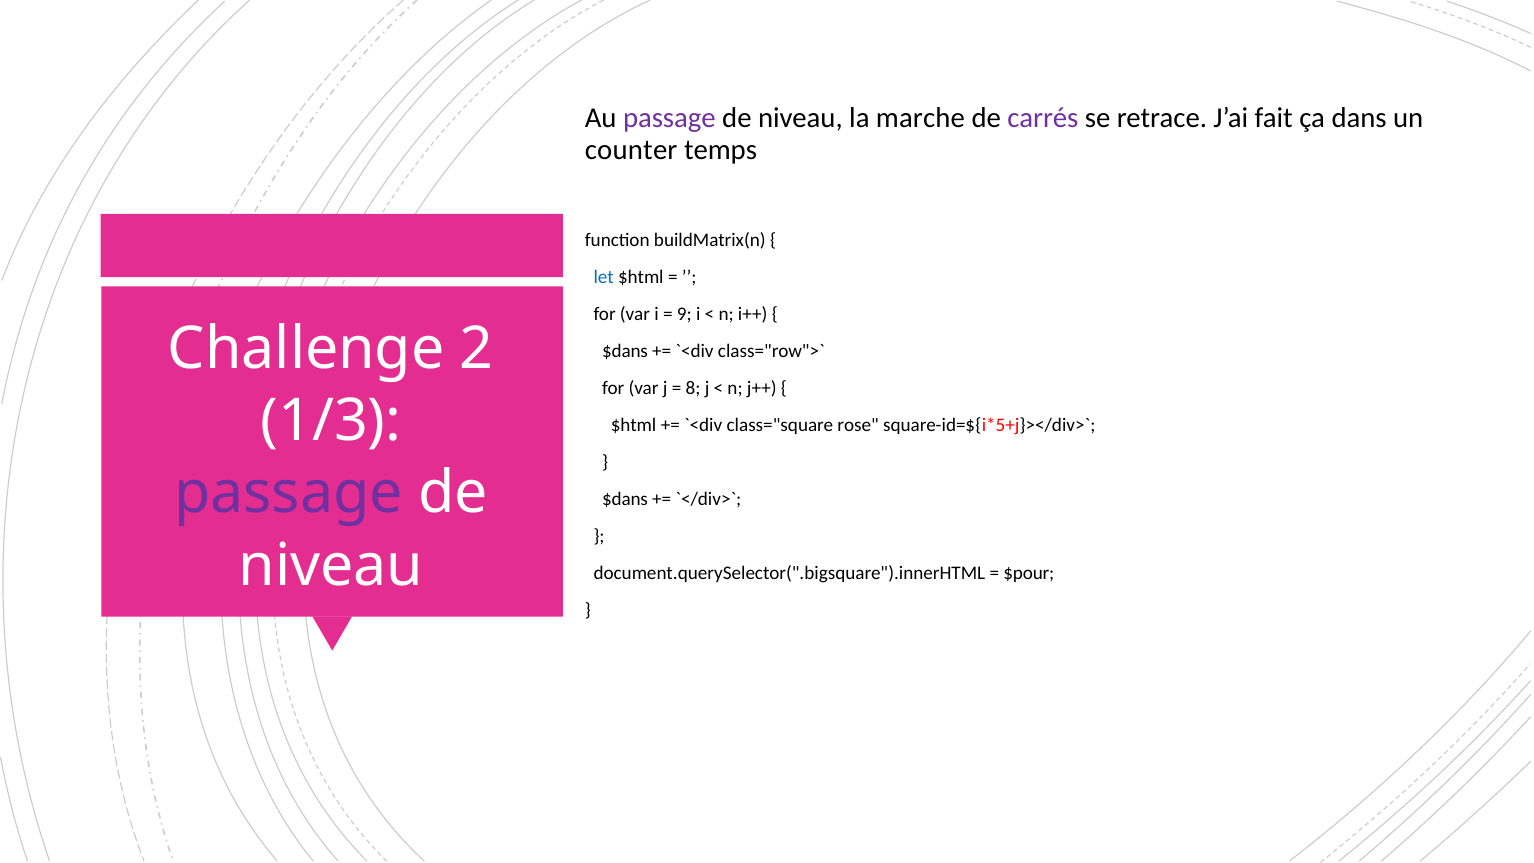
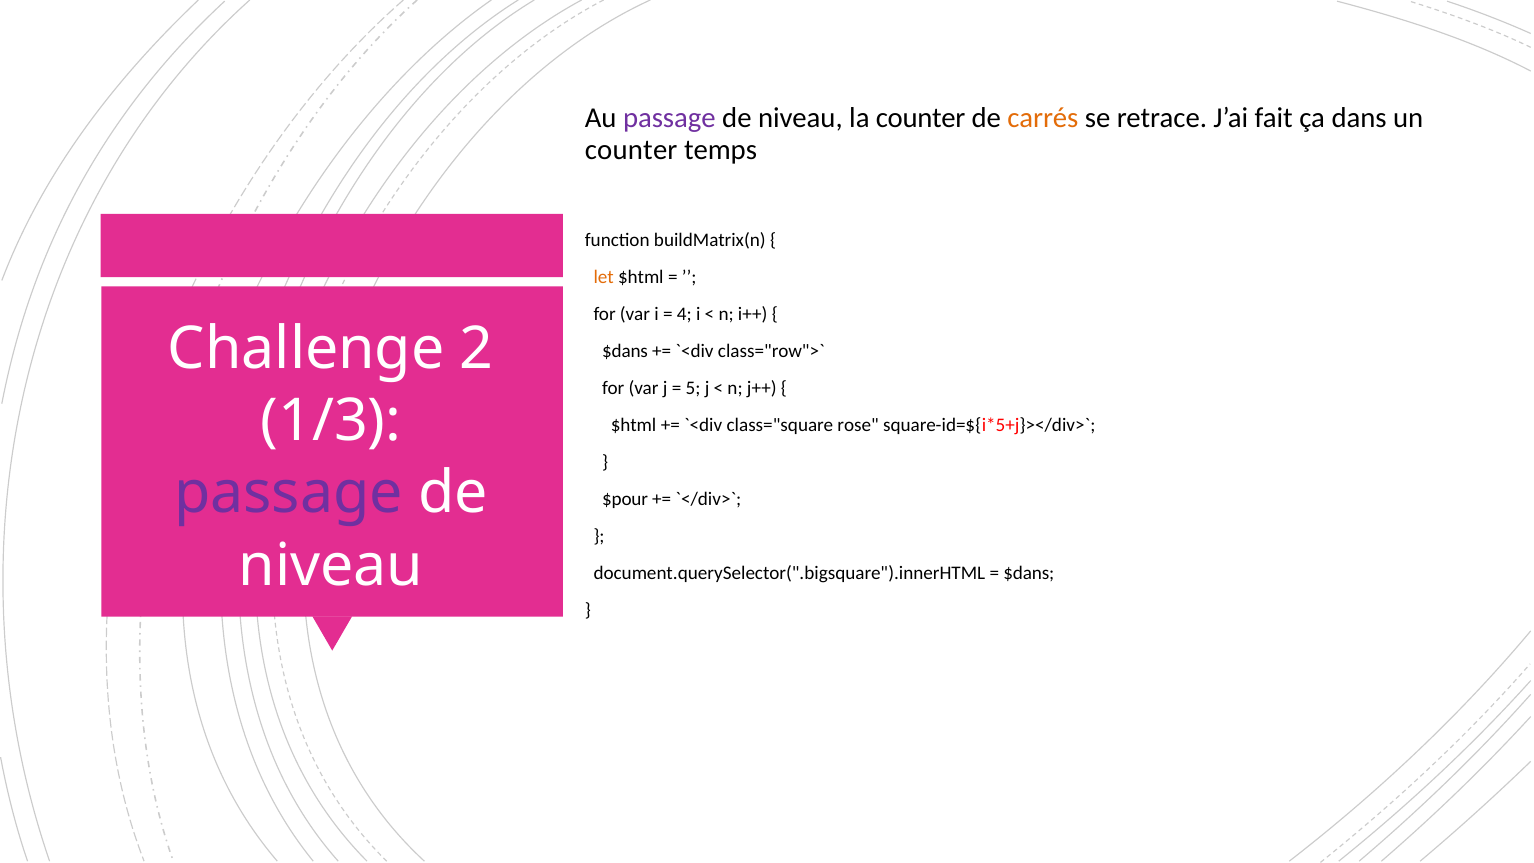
la marche: marche -> counter (921, 118)
carrés colour: purple -> orange (1043, 118)
let colour: blue -> orange (604, 277)
9: 9 -> 4 (684, 314)
8: 8 -> 5 (693, 388)
$dans: $dans -> $pour (625, 499)
$pour: $pour -> $dans (1029, 573)
